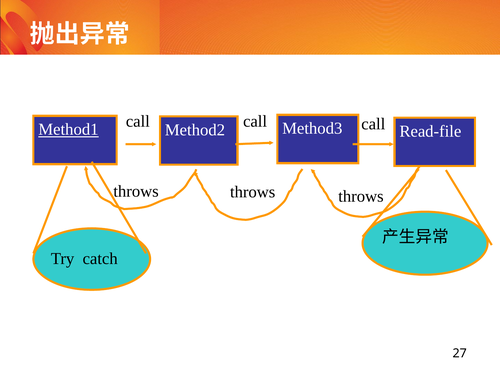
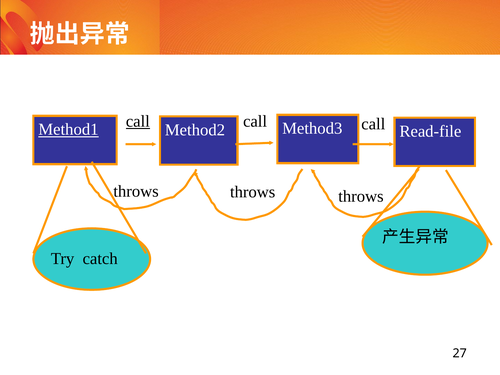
call underline: none -> present (138, 121)
